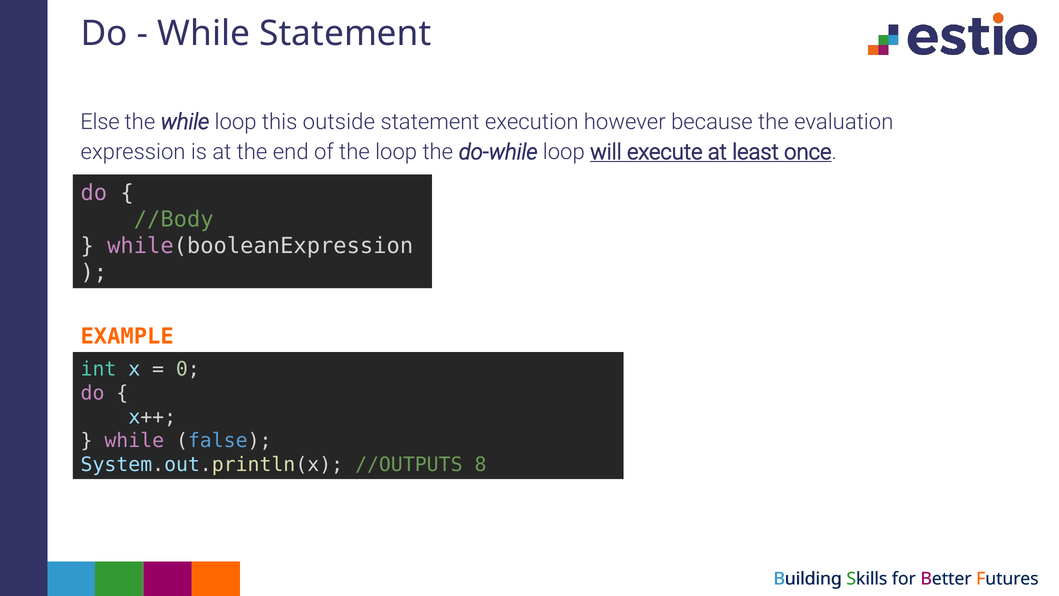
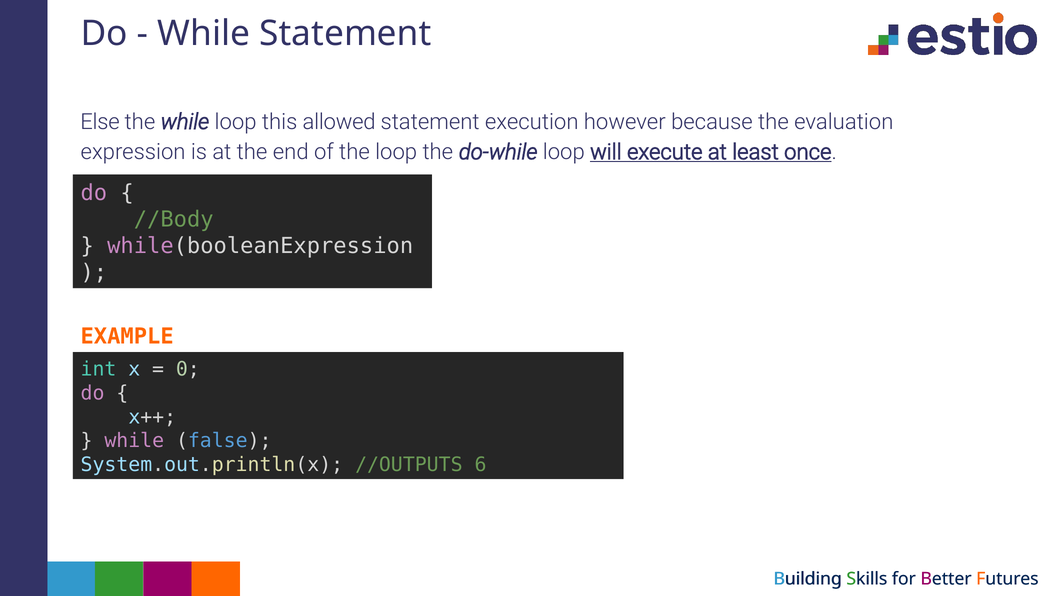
outside: outside -> allowed (339, 122)
8: 8 -> 6 (481, 464)
